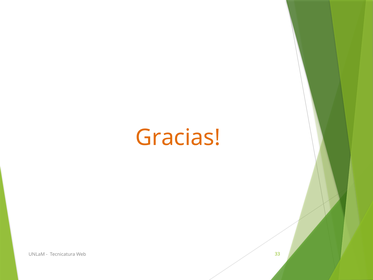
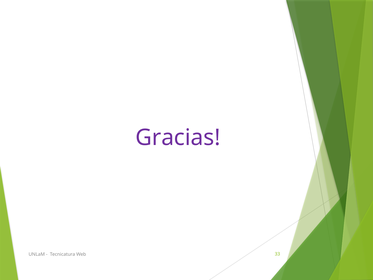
Gracias colour: orange -> purple (178, 137)
